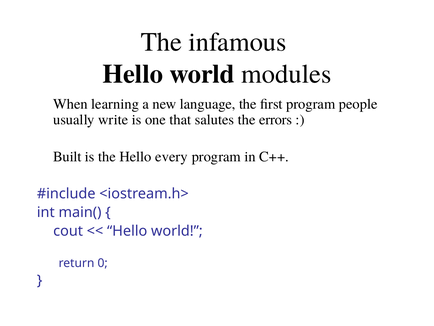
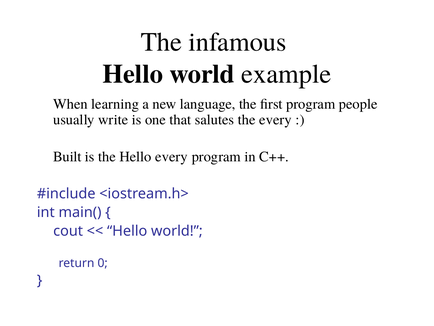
modules: modules -> example (286, 74)
the errors: errors -> every (275, 120)
